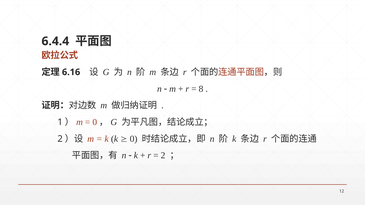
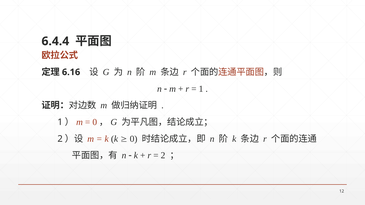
8: 8 -> 1 (201, 89)
